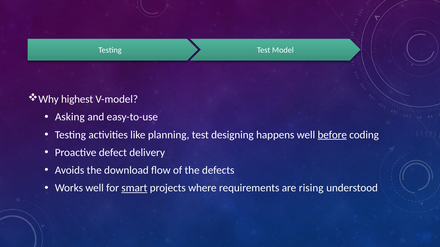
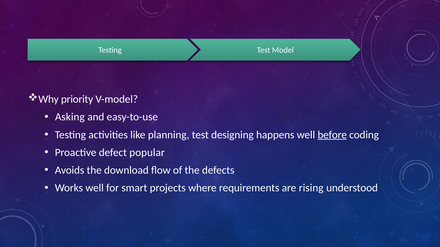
highest: highest -> priority (77, 99)
delivery: delivery -> popular (147, 153)
smart underline: present -> none (134, 188)
